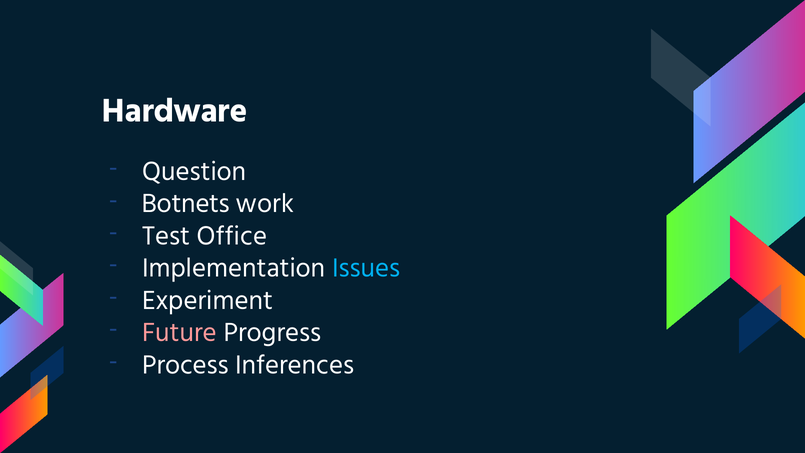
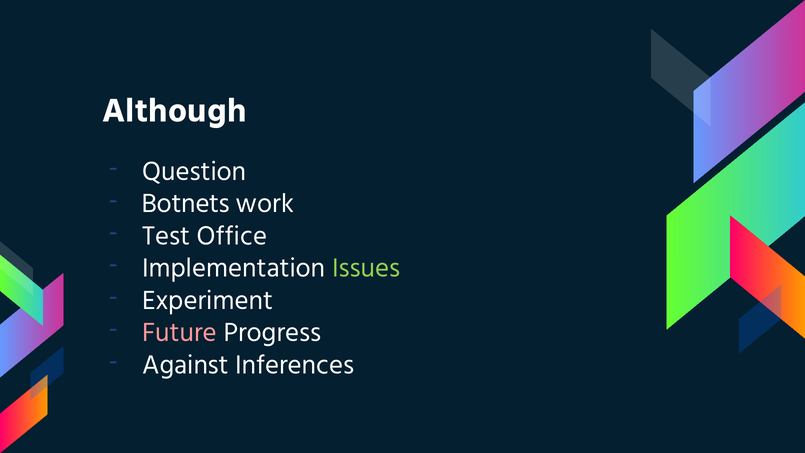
Hardware: Hardware -> Although (174, 111)
Issues colour: light blue -> light green (366, 268)
Process: Process -> Against (186, 365)
